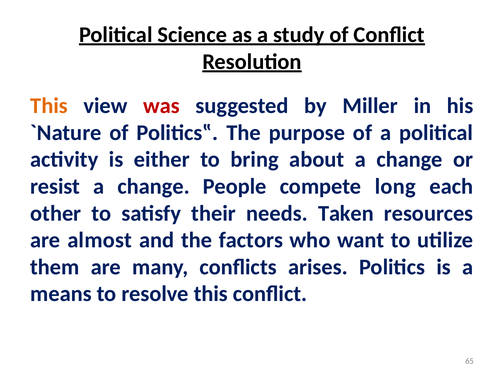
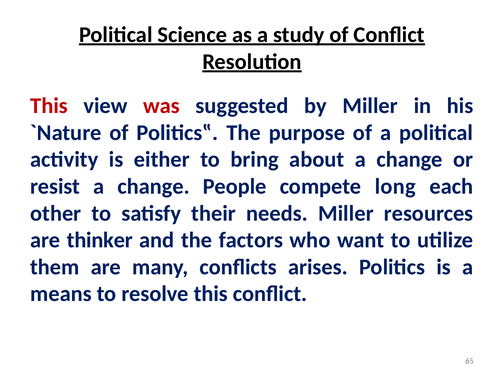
This colour: orange -> red (49, 106)
needs Taken: Taken -> Miller (346, 213)
almost: almost -> thinker (100, 240)
